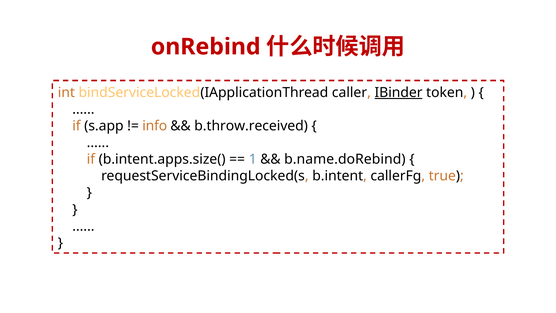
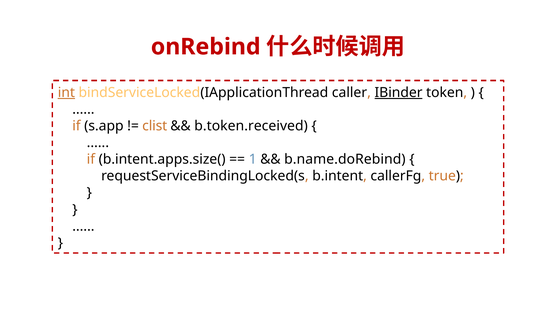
int underline: none -> present (66, 92)
info: info -> clist (155, 126)
b.throw.received: b.throw.received -> b.token.received (251, 126)
